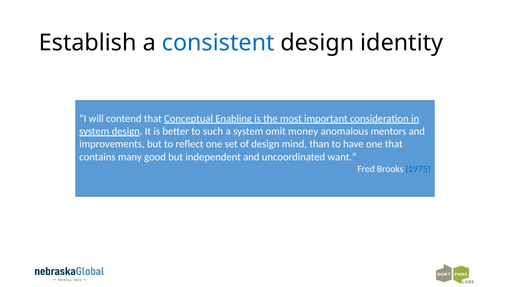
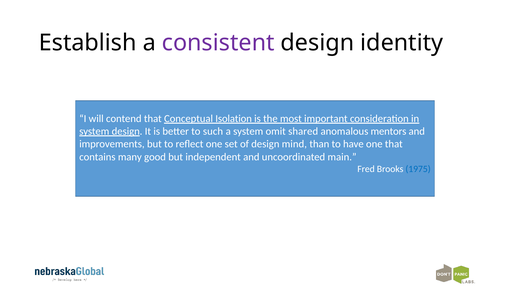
consistent colour: blue -> purple (218, 43)
Enabling: Enabling -> Isolation (234, 119)
money: money -> shared (303, 131)
want: want -> main (342, 157)
